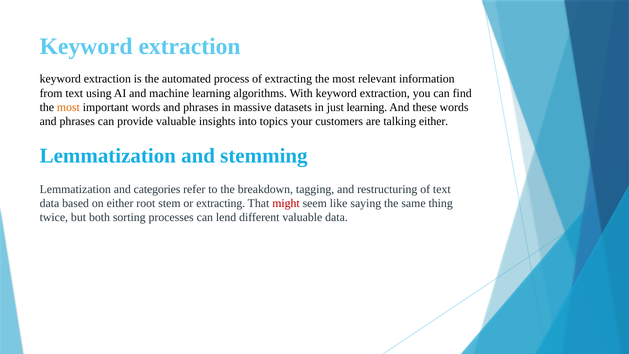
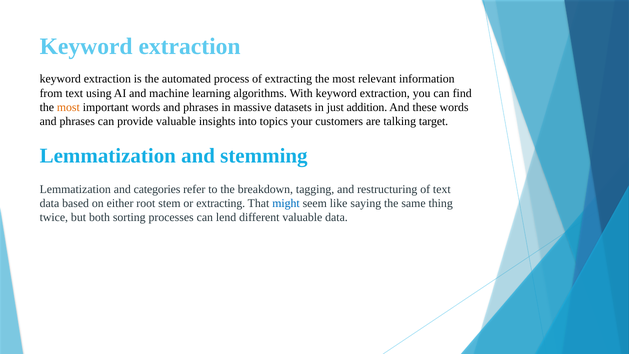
just learning: learning -> addition (367, 107)
talking either: either -> target (434, 122)
might colour: red -> blue (286, 203)
